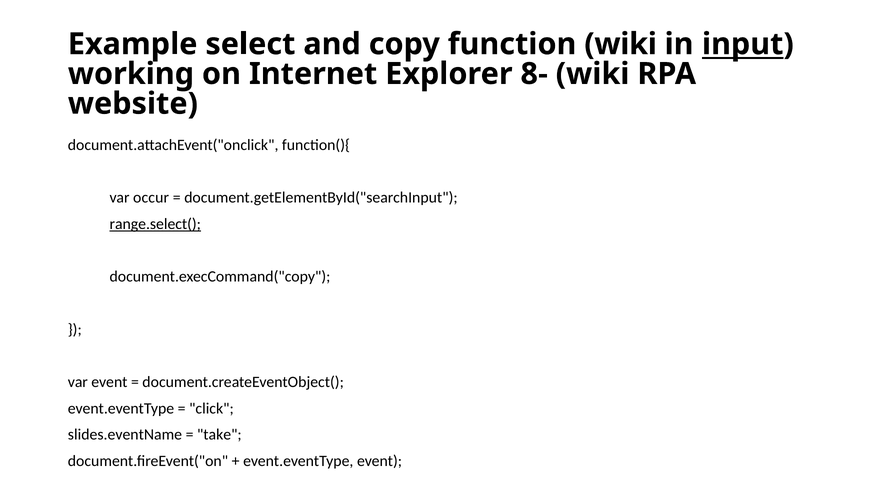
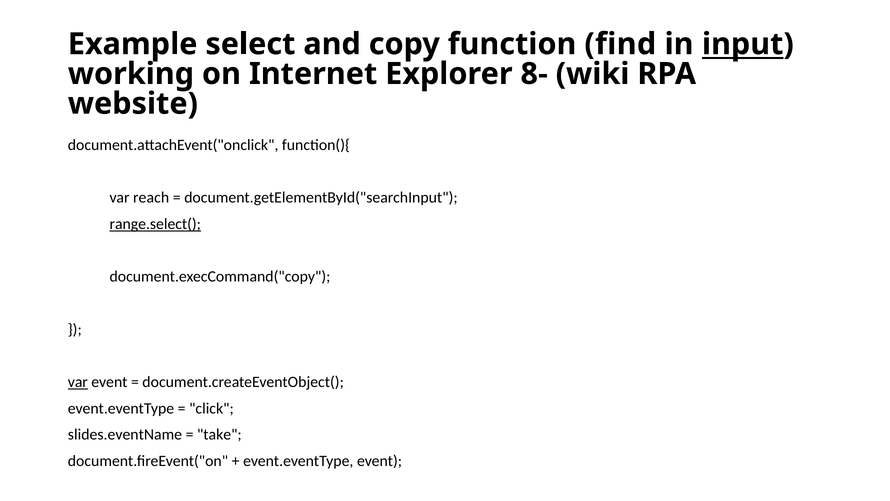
function wiki: wiki -> find (620, 44)
occur: occur -> reach (151, 198)
var underline: none -> present (78, 382)
